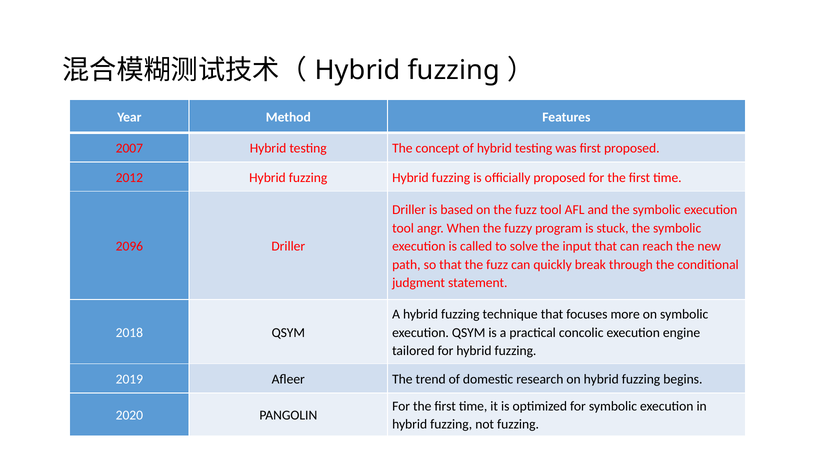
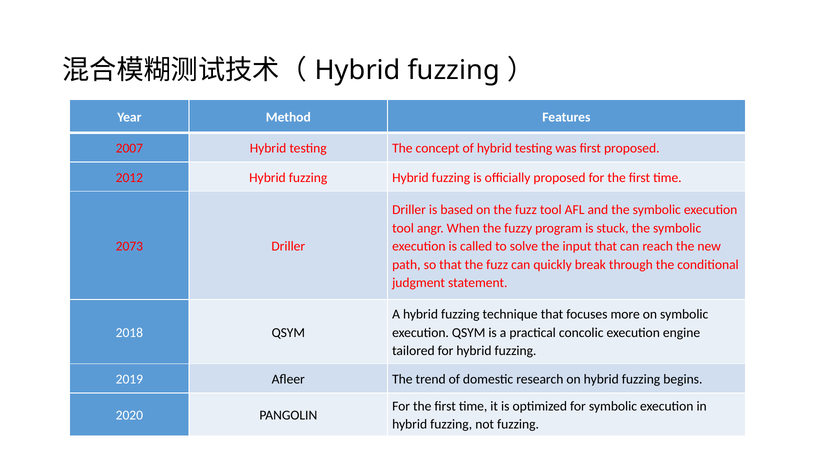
2096: 2096 -> 2073 (129, 246)
